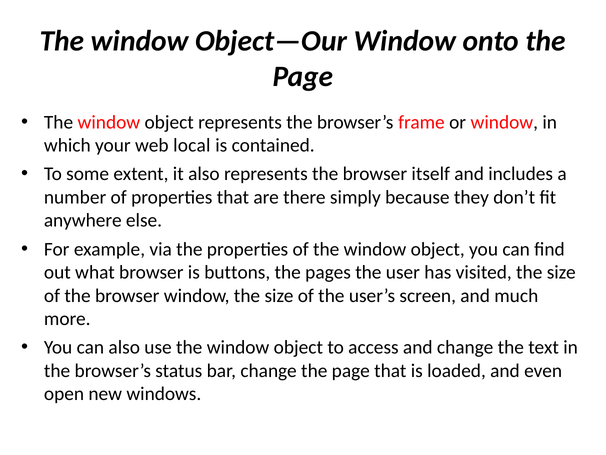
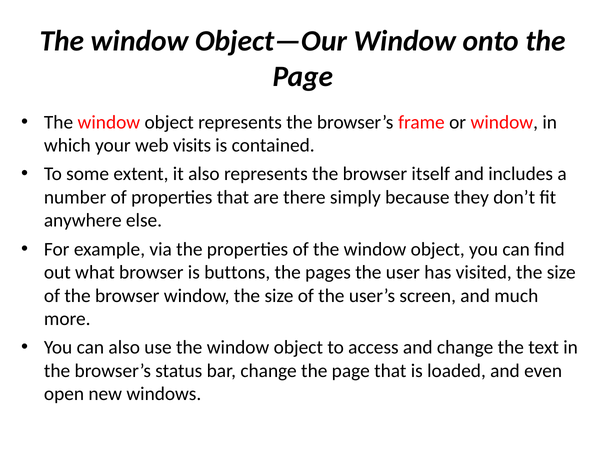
local: local -> visits (192, 145)
